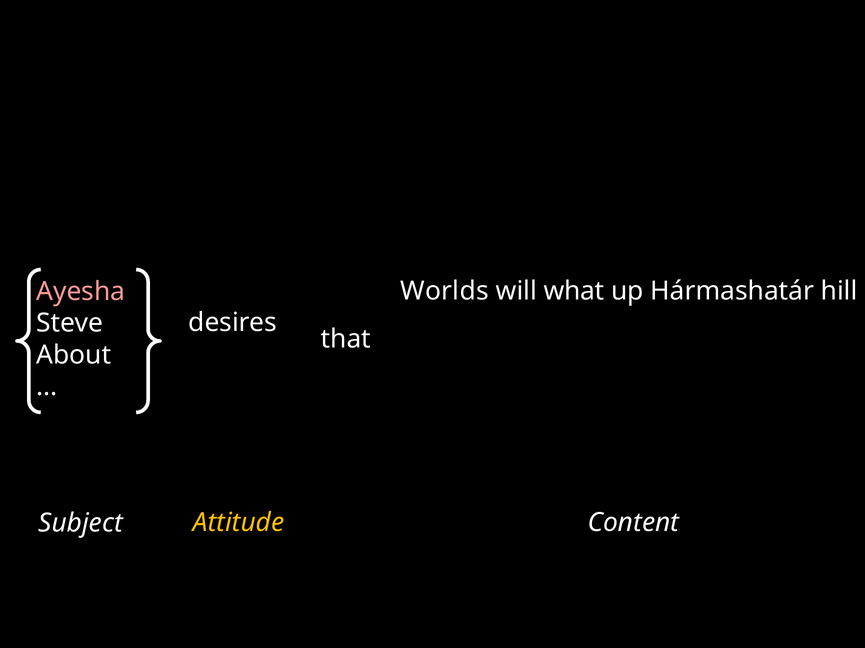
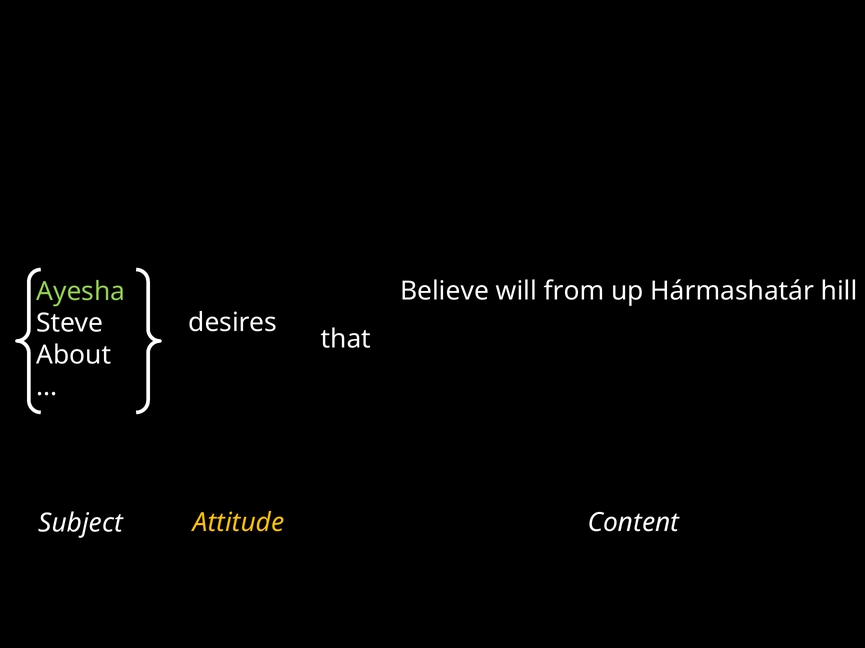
Worlds: Worlds -> Believe (445, 291)
what: what -> from (574, 291)
Ayesha colour: pink -> light green (81, 292)
